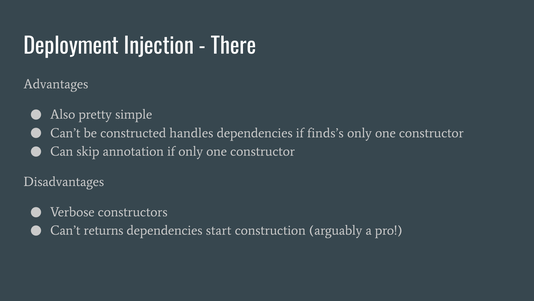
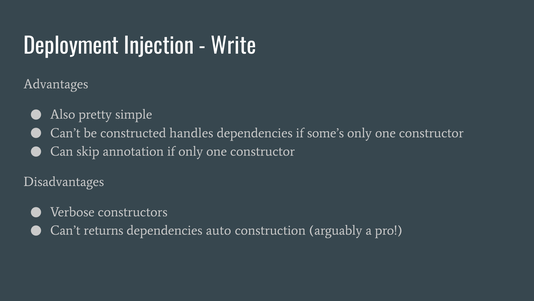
There: There -> Write (233, 46)
finds’s: finds’s -> some’s (326, 133)
start: start -> auto (219, 230)
